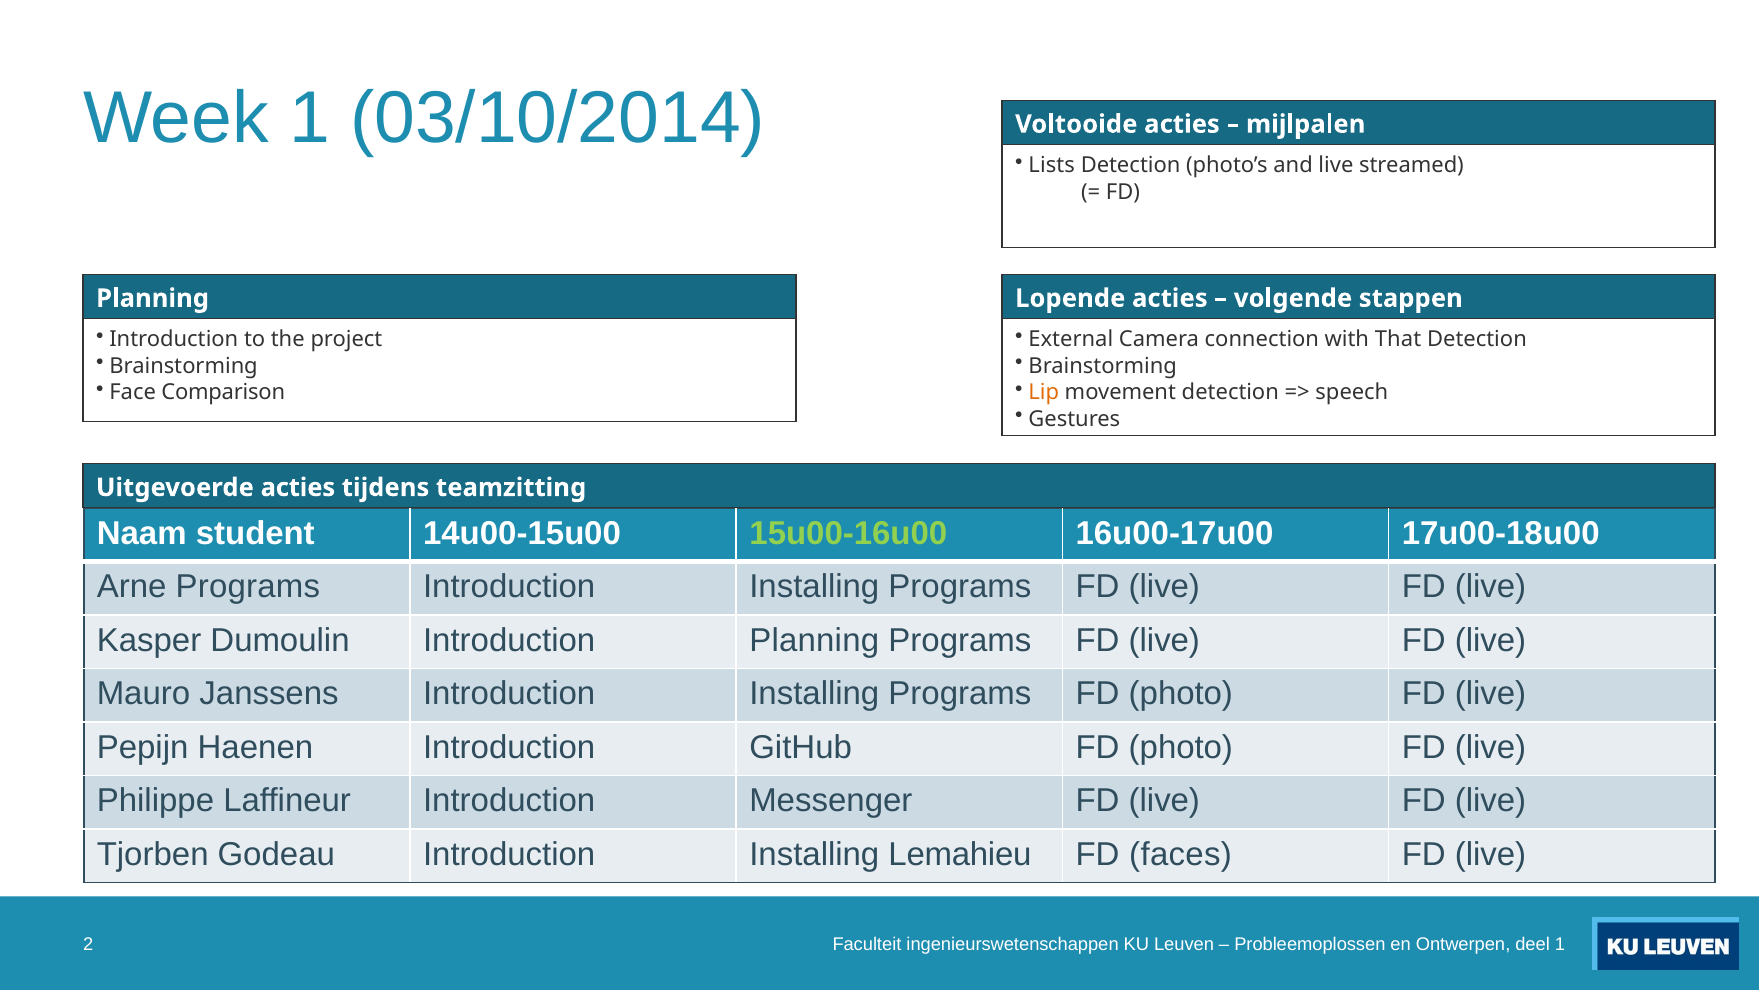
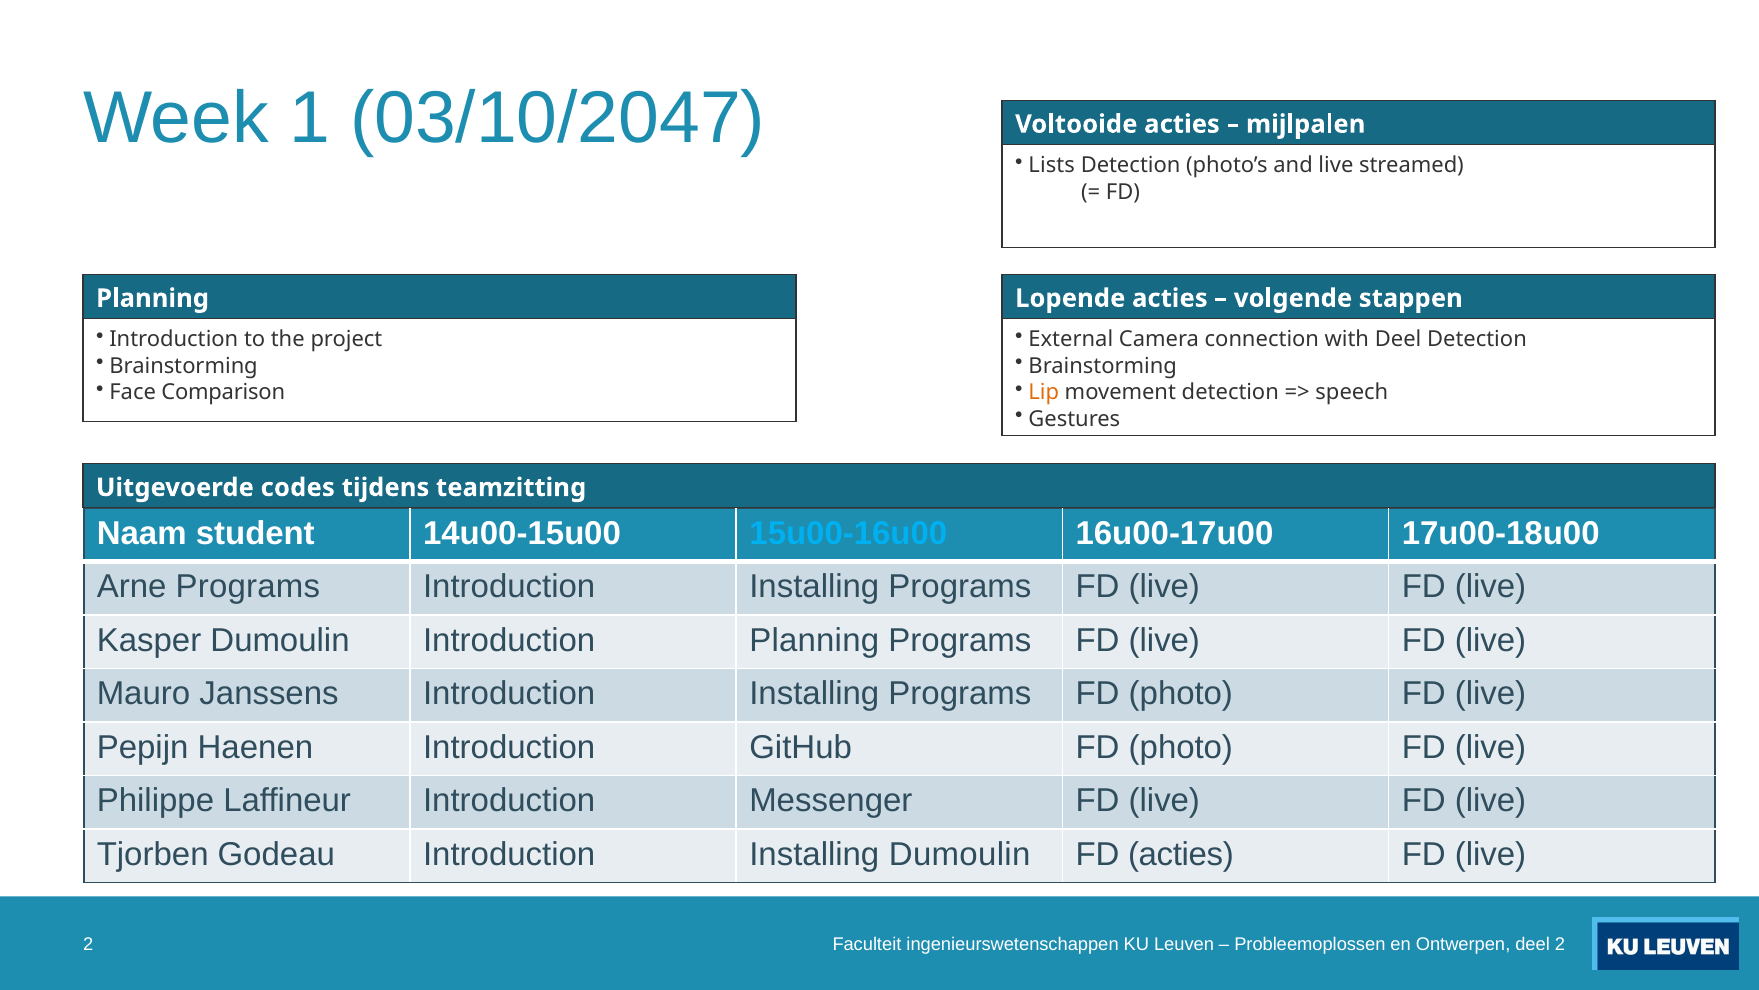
03/10/2014: 03/10/2014 -> 03/10/2047 (558, 118)
with That: That -> Deel (1398, 339)
Uitgevoerde acties: acties -> codes (298, 487)
15u00-16u00 colour: light green -> light blue (848, 533)
Installing Lemahieu: Lemahieu -> Dumoulin (960, 854)
FD faces: faces -> acties (1181, 854)
deel 1: 1 -> 2 (1560, 944)
